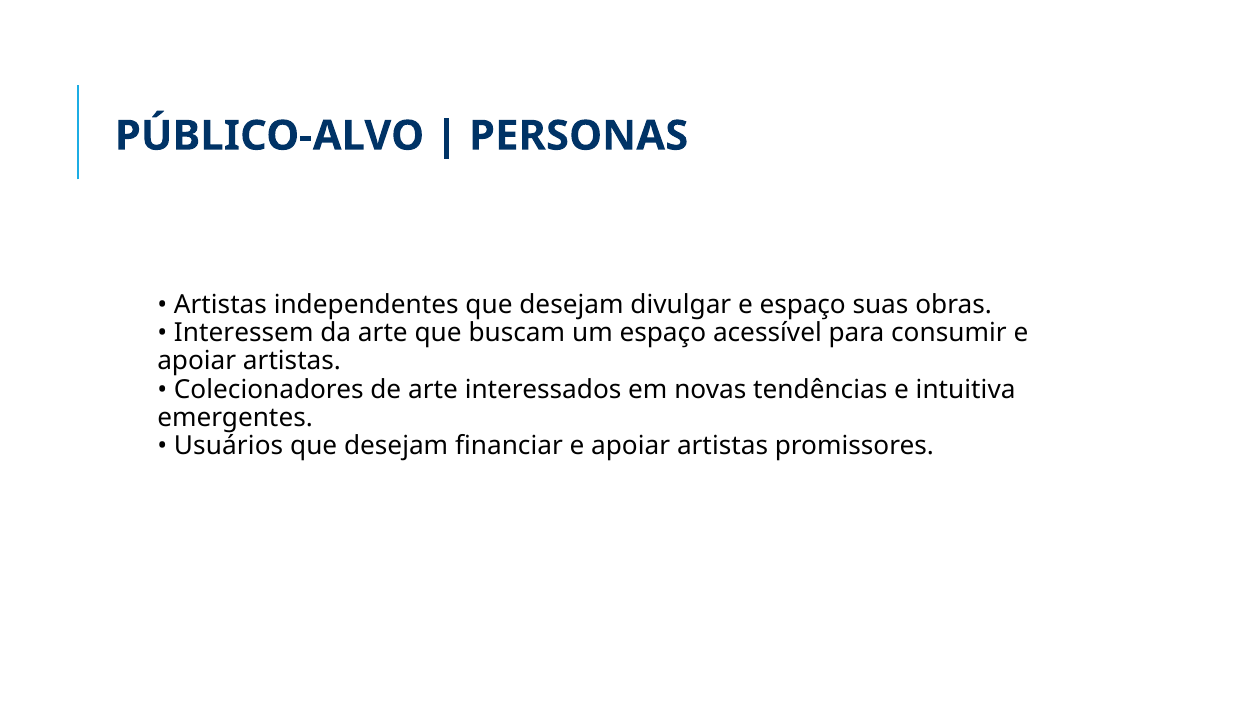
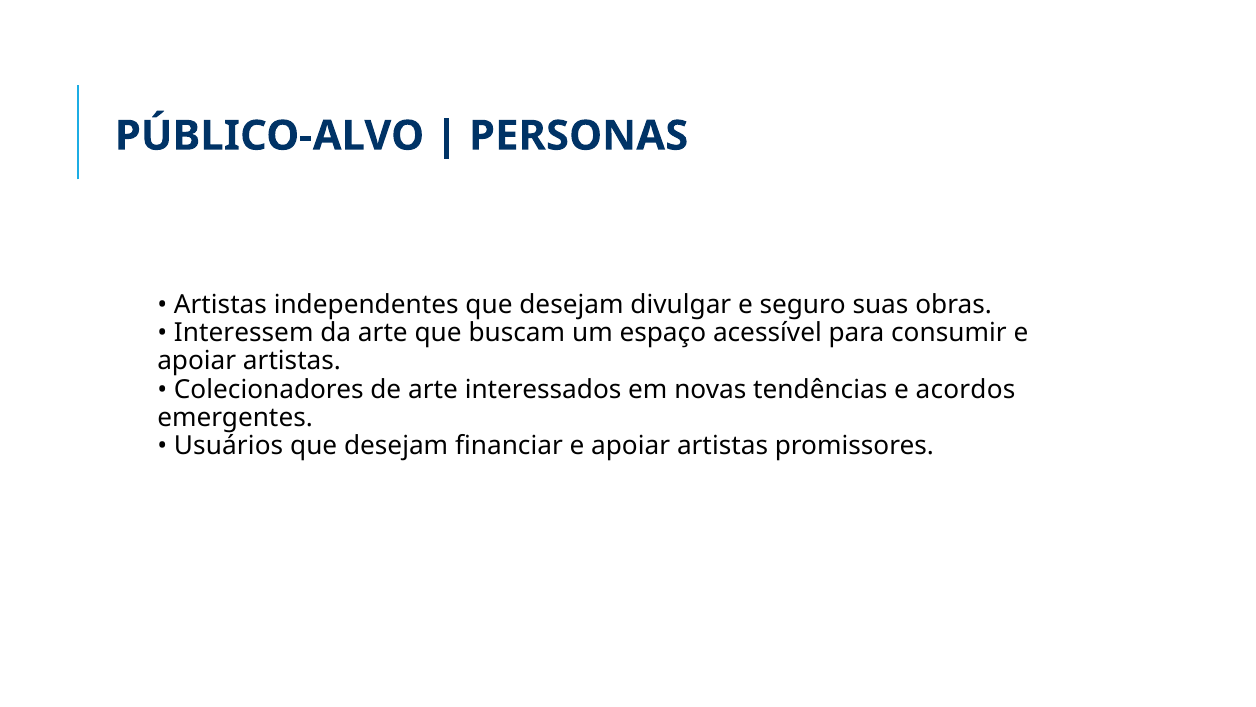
e espaço: espaço -> seguro (803, 304)
intuitiva: intuitiva -> acordos (966, 389)
